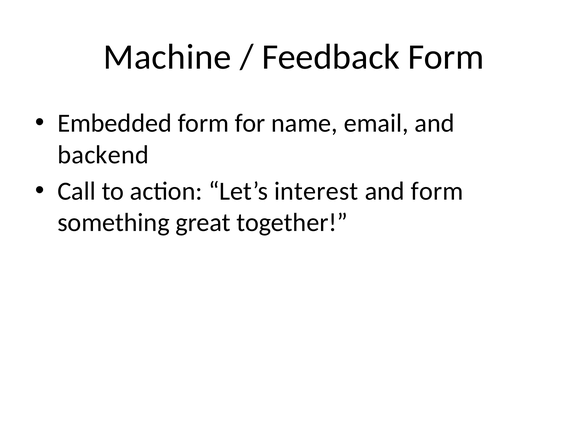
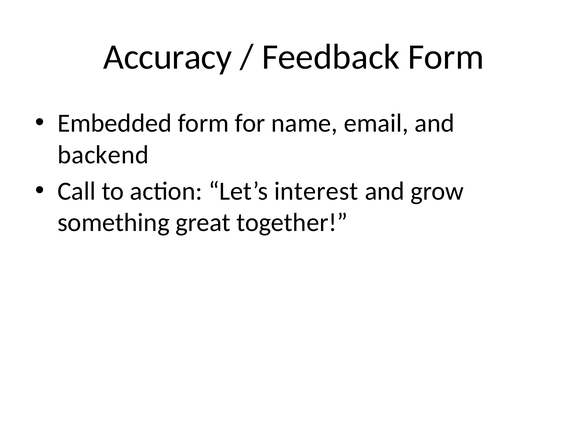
Machine: Machine -> Accuracy (168, 57)
and form: form -> grow (437, 191)
